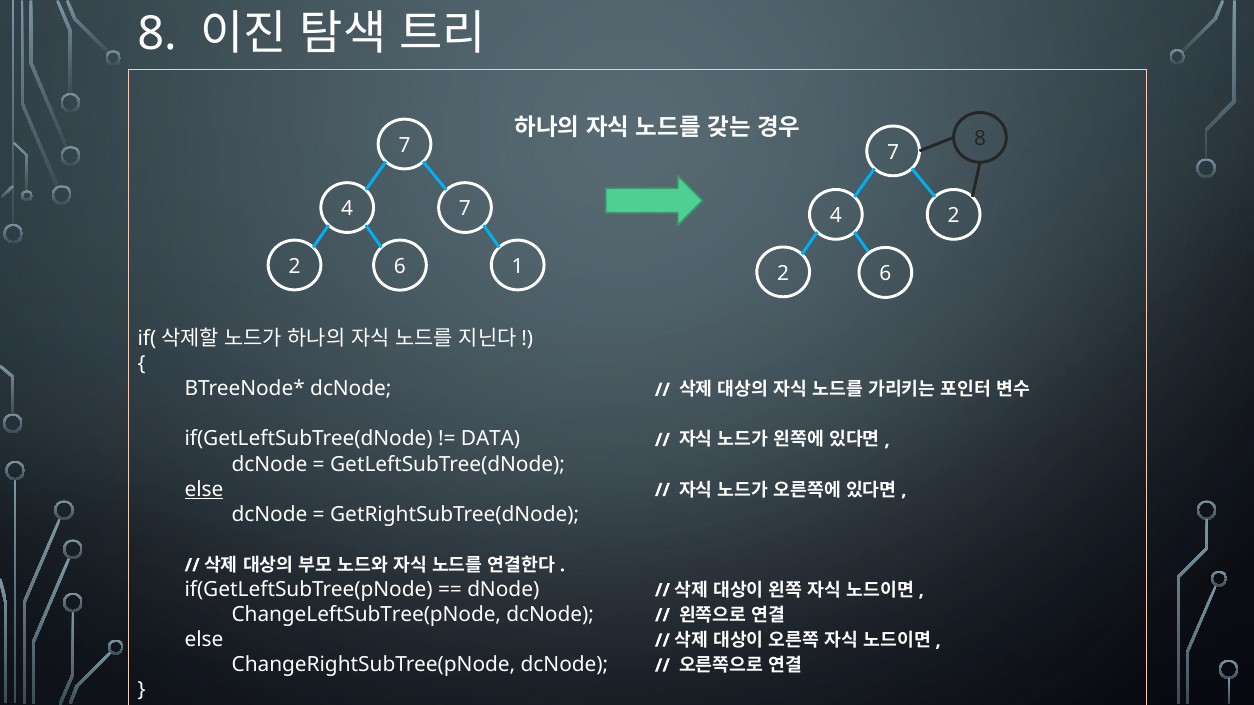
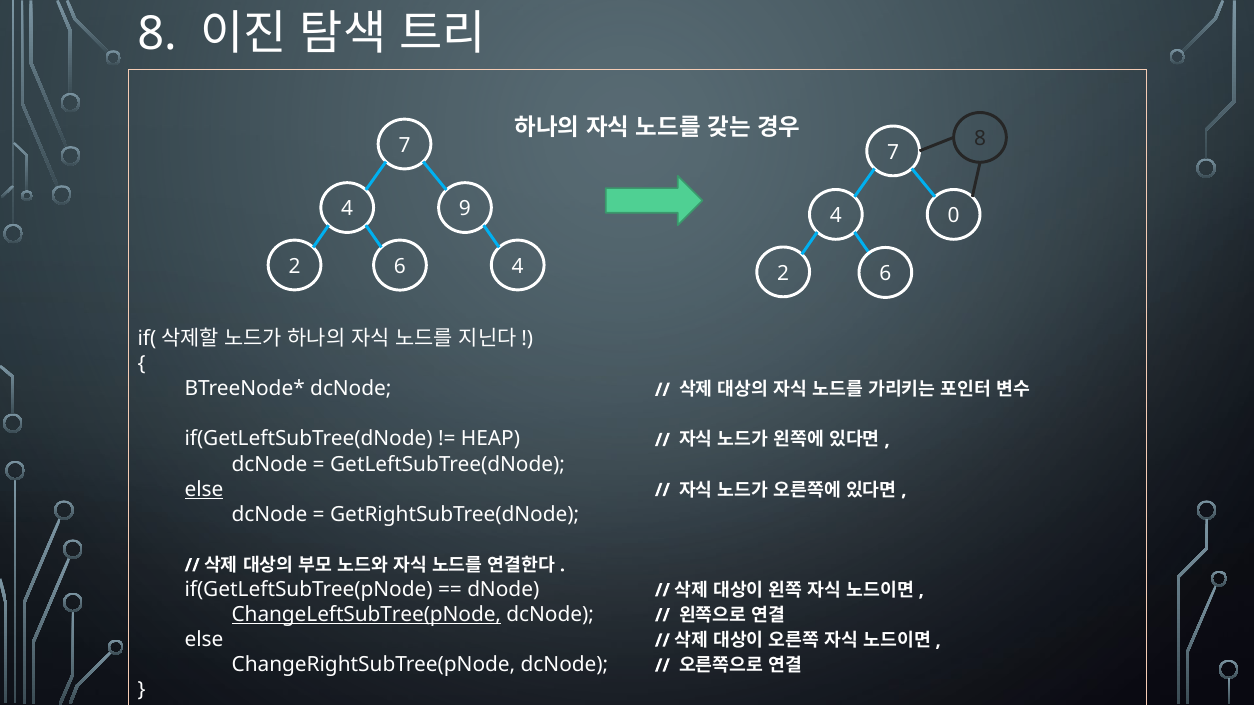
4 7: 7 -> 9 (465, 209)
4 2: 2 -> 0 (954, 216)
2 1: 1 -> 4 (518, 267)
DATA: DATA -> HEAP (490, 439)
ChangeLeftSubTree(pNode underline: none -> present (366, 615)
